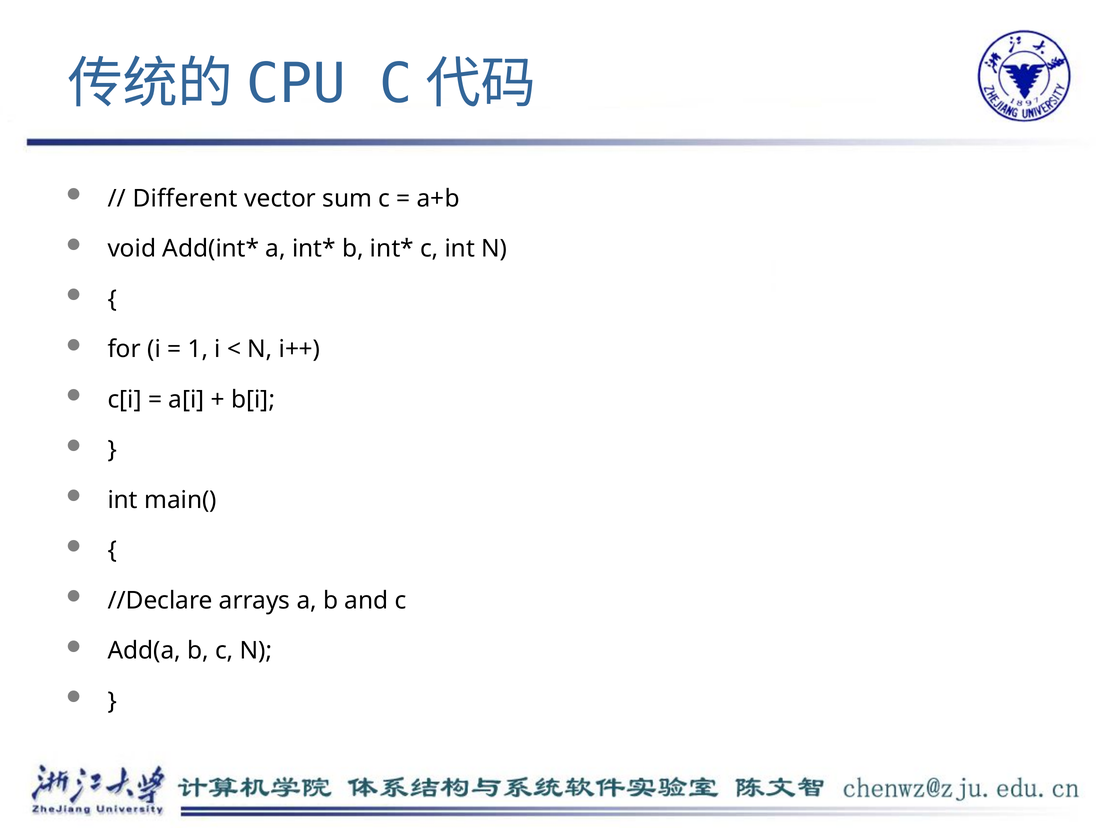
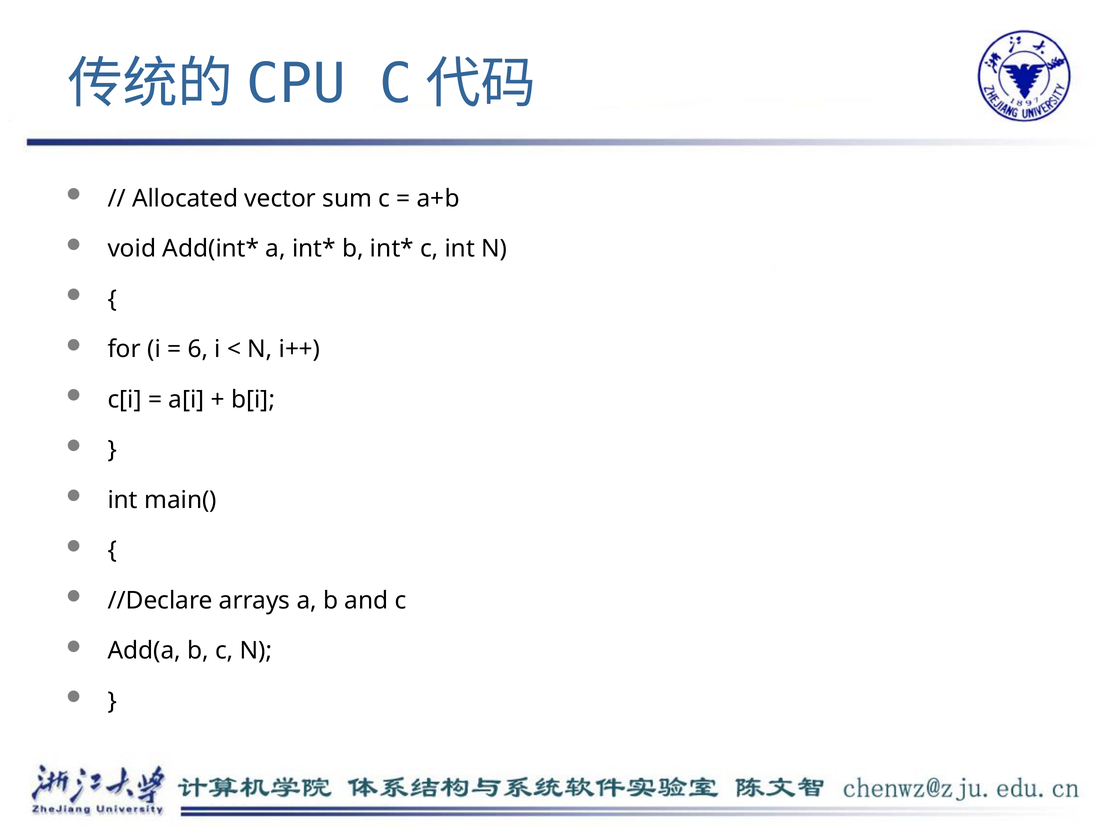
Different: Different -> Allocated (185, 198)
1: 1 -> 6 (198, 349)
